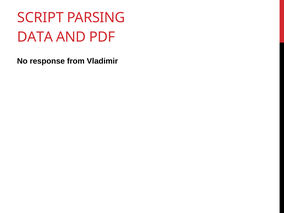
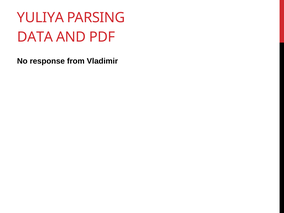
SCRIPT: SCRIPT -> YULIYA (40, 18)
